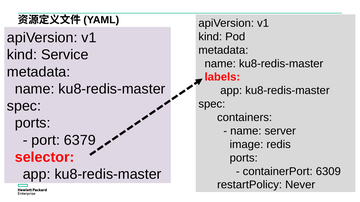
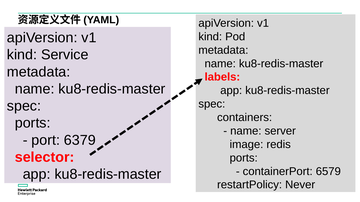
6309: 6309 -> 6579 (328, 172)
